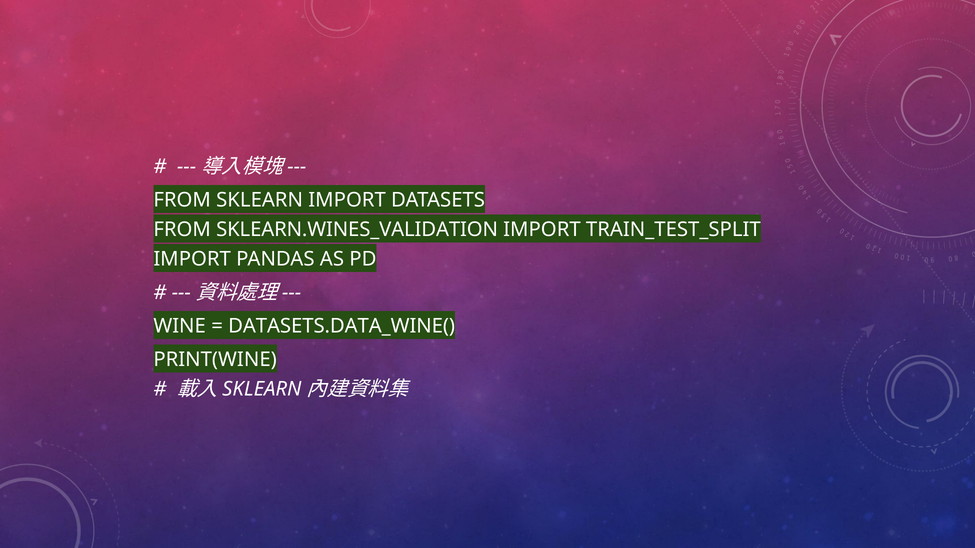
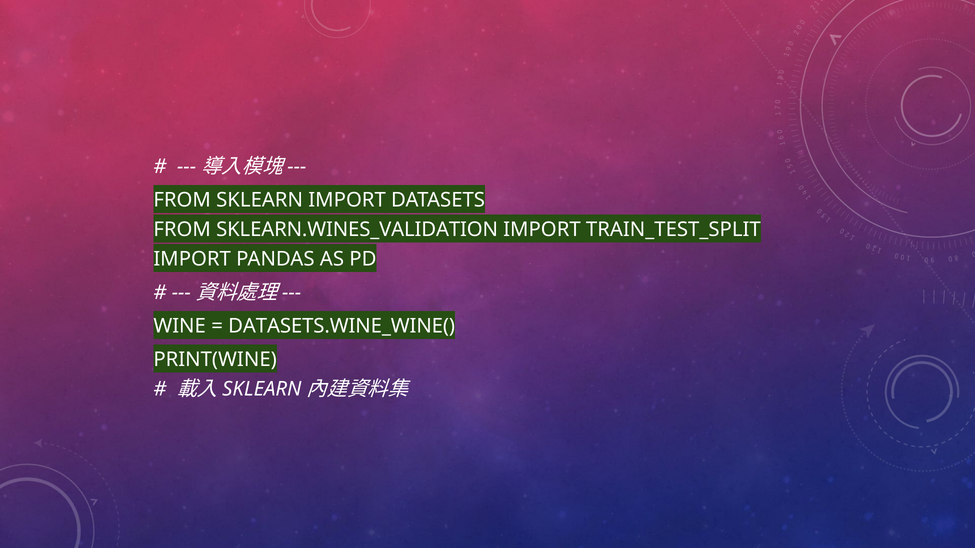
DATASETS.DATA_WINE(: DATASETS.DATA_WINE( -> DATASETS.WINE_WINE( (342, 326)
